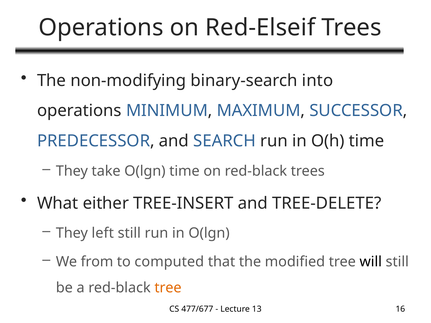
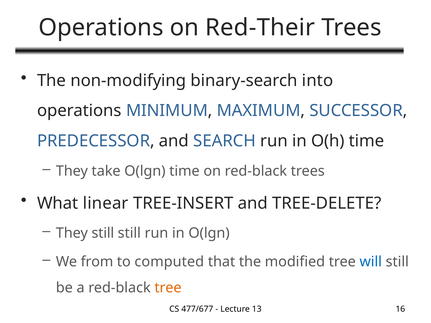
Red-Elseif: Red-Elseif -> Red-Their (260, 28)
either: either -> linear (106, 203)
They left: left -> still (103, 233)
will colour: black -> blue (371, 262)
